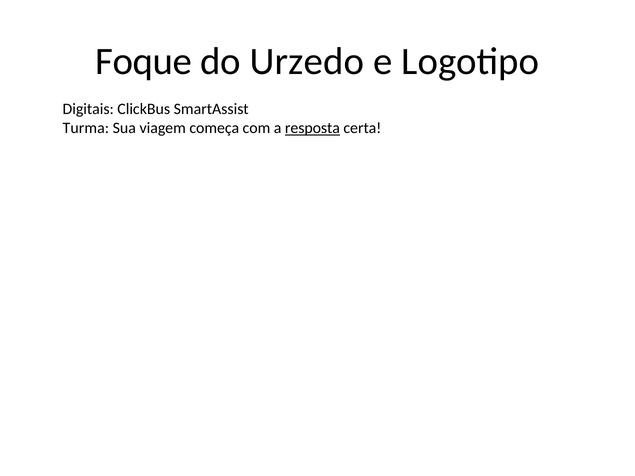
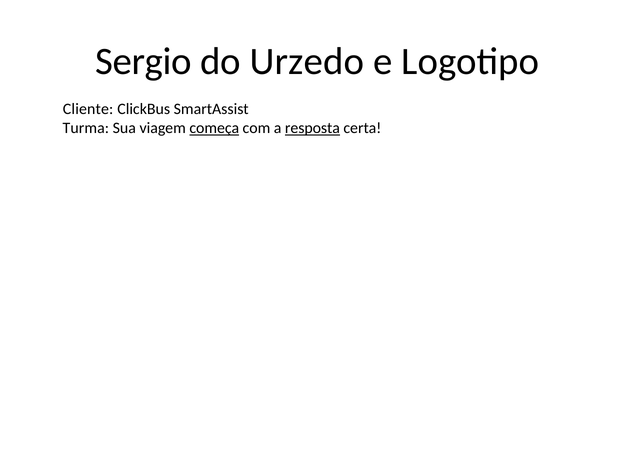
Foque: Foque -> Sergio (144, 61)
Digitais: Digitais -> Cliente (88, 109)
começa underline: none -> present (214, 128)
